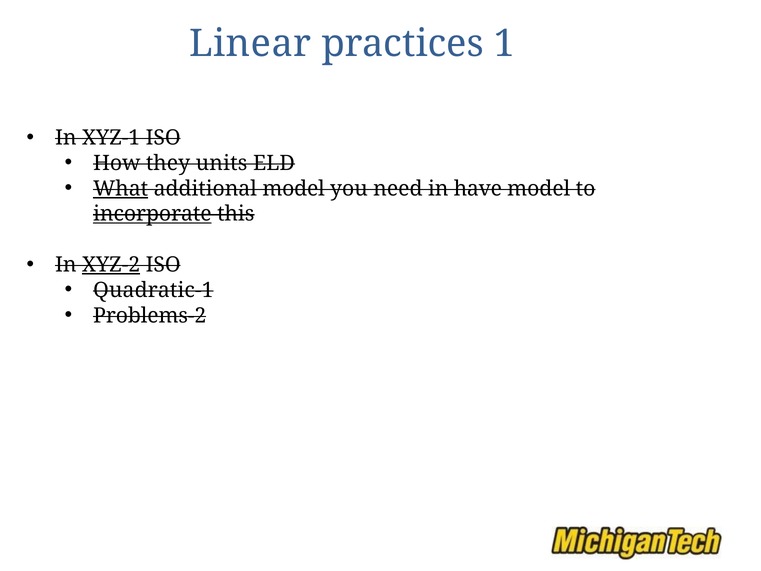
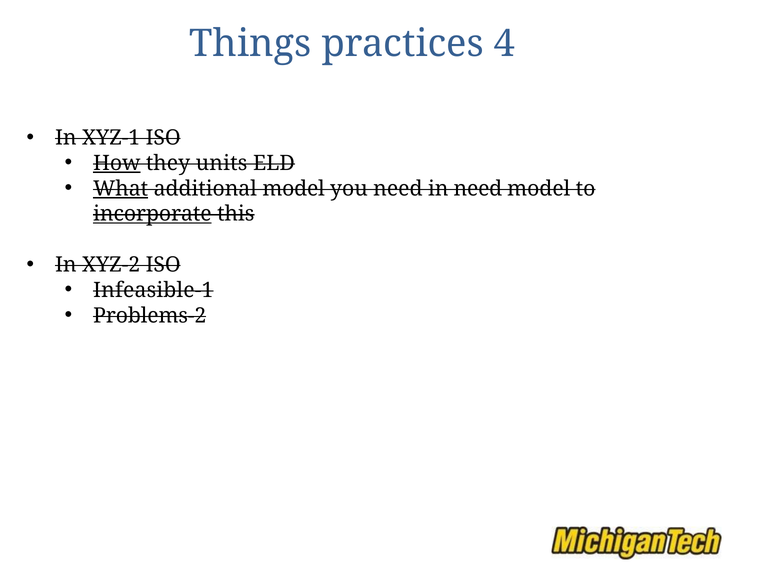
Linear: Linear -> Things (250, 44)
1: 1 -> 4 (504, 44)
How underline: none -> present (117, 163)
in have: have -> need (478, 189)
XYZ-2 underline: present -> none (111, 265)
Quadratic-1: Quadratic-1 -> Infeasible-1 (153, 290)
